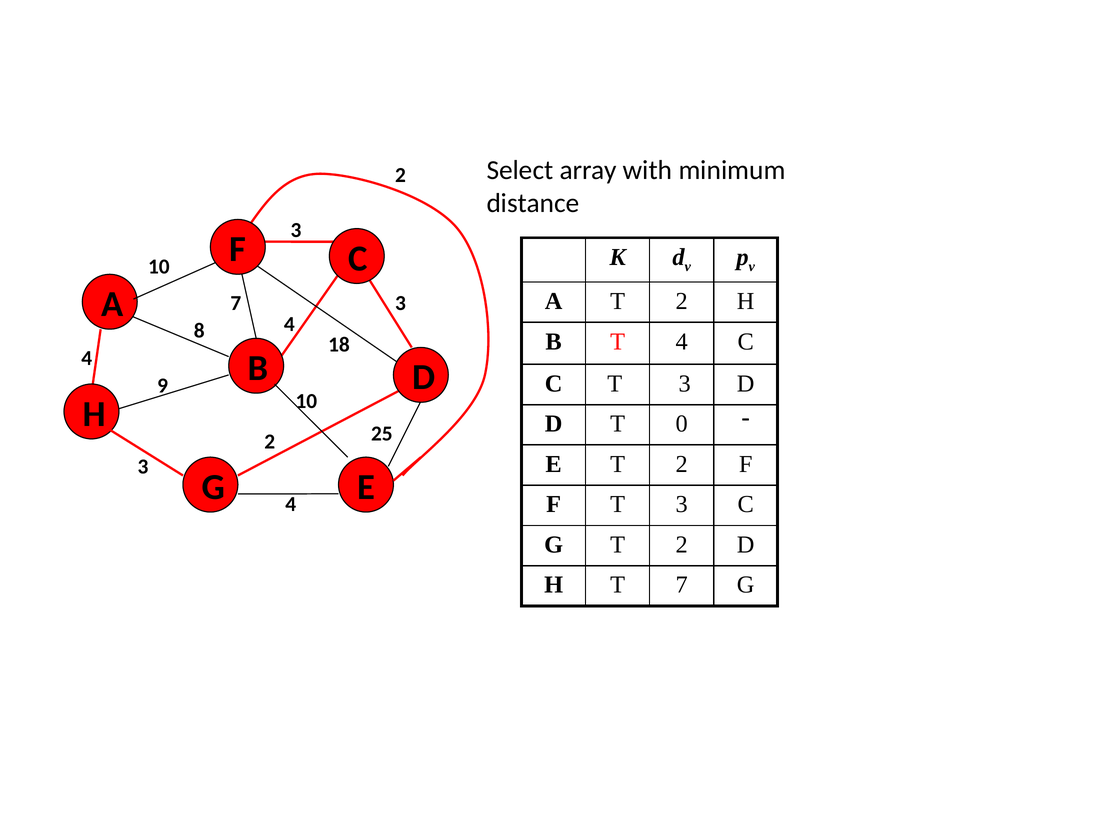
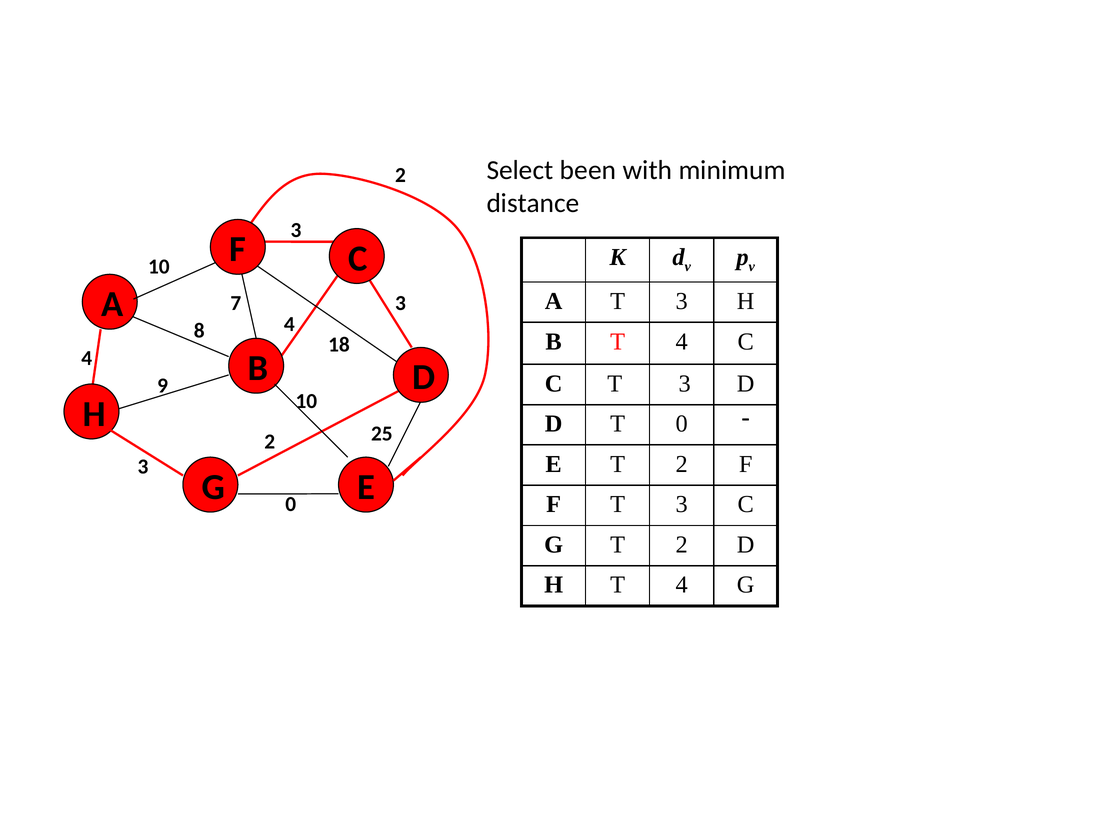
array: array -> been (588, 170)
A T 2: 2 -> 3 (682, 301)
G 4: 4 -> 0 (291, 505)
H T 7: 7 -> 4 (682, 585)
